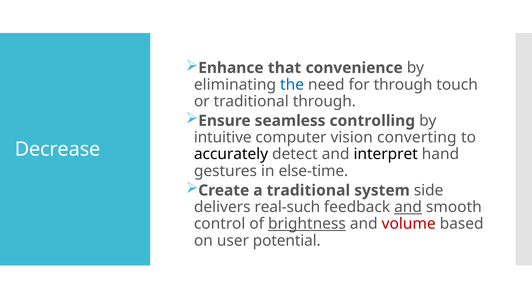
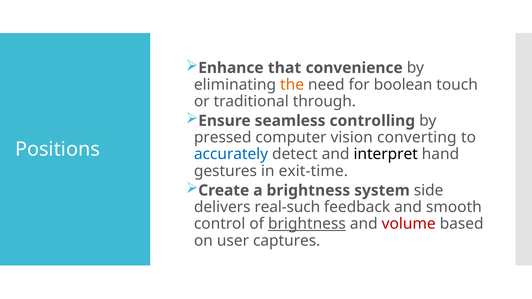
the colour: blue -> orange (292, 85)
for through: through -> boolean (403, 85)
intuitive: intuitive -> pressed (223, 138)
Decrease: Decrease -> Positions (57, 149)
accurately colour: black -> blue (231, 154)
else-time: else-time -> exit-time (313, 171)
a traditional: traditional -> brightness (308, 191)
and underline: present -> none (408, 207)
potential: potential -> captures (287, 241)
